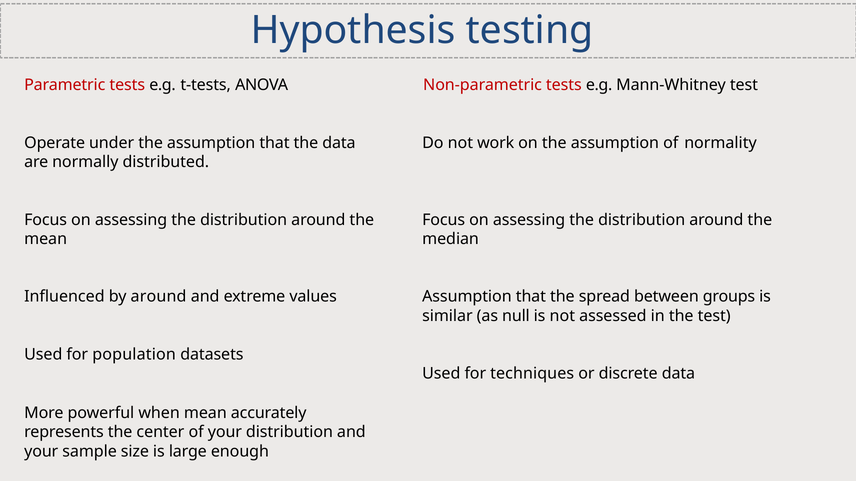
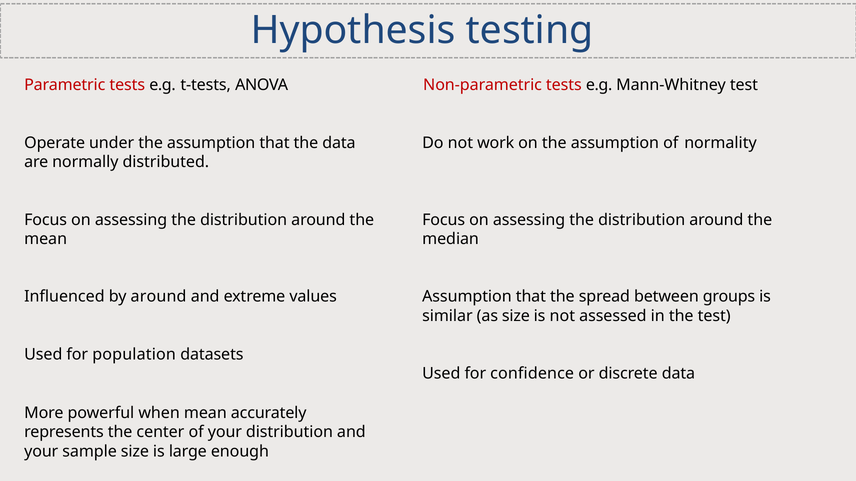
as null: null -> size (516, 316)
techniques: techniques -> confidence (532, 374)
